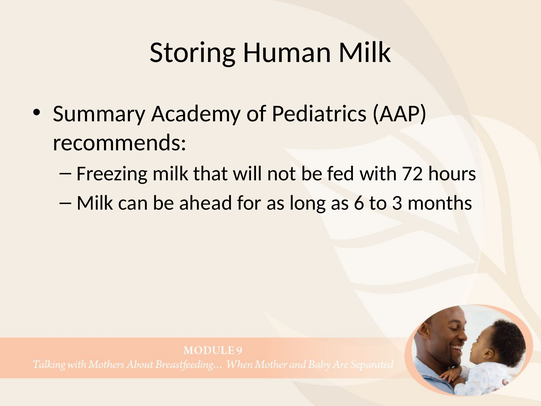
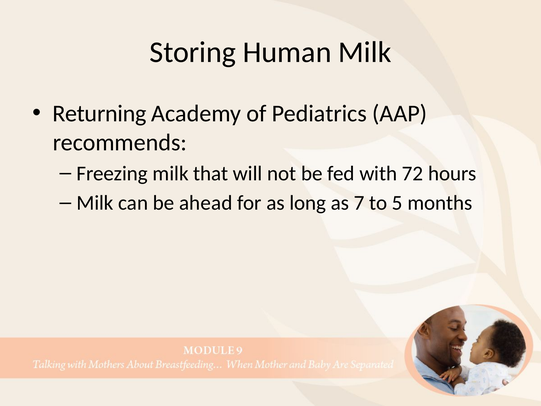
Summary: Summary -> Returning (99, 113)
6: 6 -> 7 (359, 203)
3: 3 -> 5 (397, 203)
